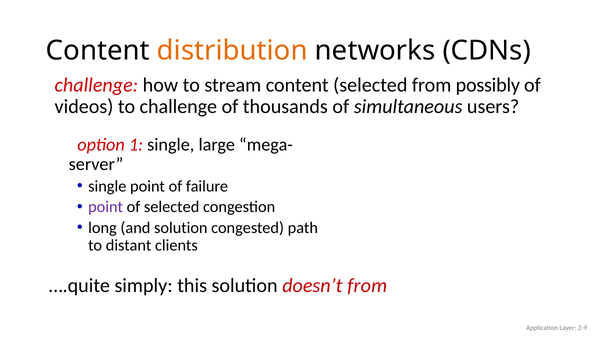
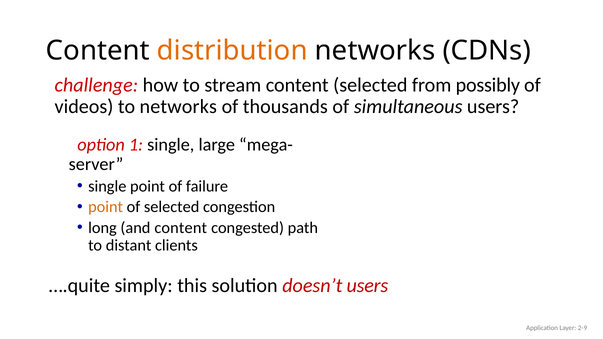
to challenge: challenge -> networks (178, 107)
point colour: purple -> orange (106, 207)
and solution: solution -> content (181, 228)
doesn’t from: from -> users (367, 286)
